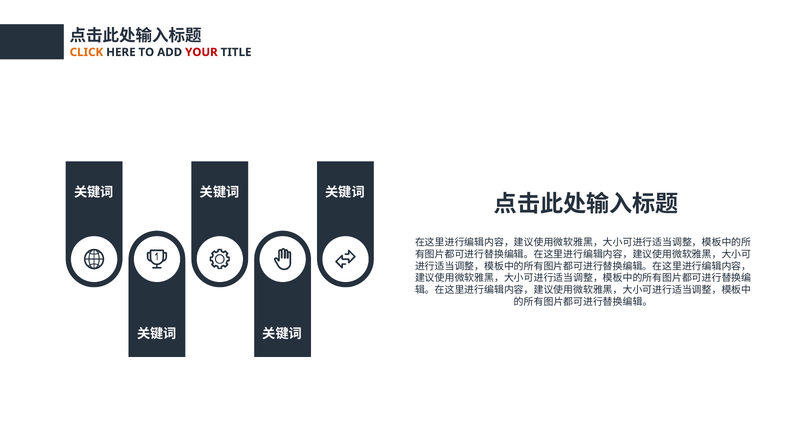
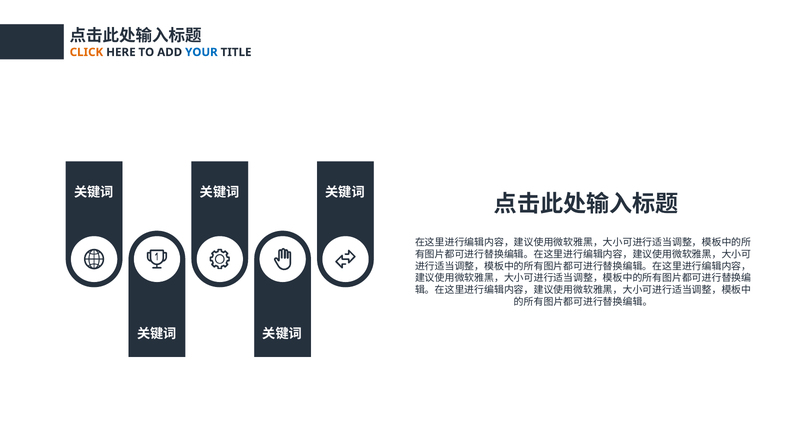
YOUR colour: red -> blue (201, 52)
